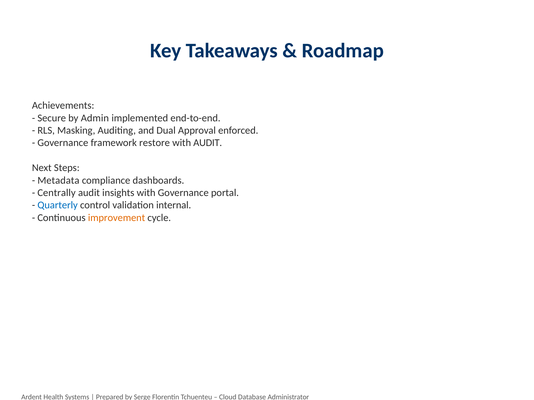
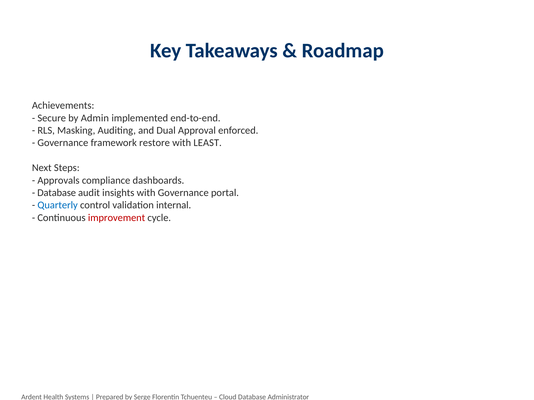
with AUDIT: AUDIT -> LEAST (208, 143)
Metadata: Metadata -> Approvals (58, 180)
Centrally: Centrally -> Database (57, 193)
improvement colour: orange -> red (117, 218)
